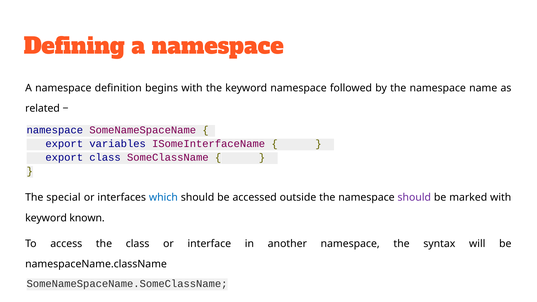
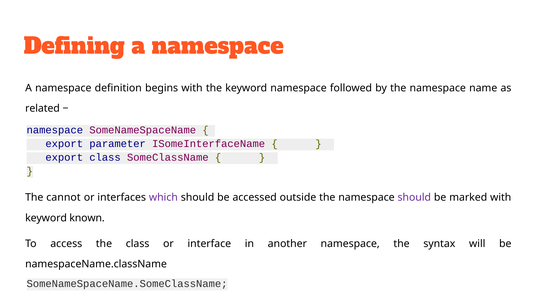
variables: variables -> parameter (118, 144)
special: special -> cannot (63, 198)
which colour: blue -> purple (163, 198)
